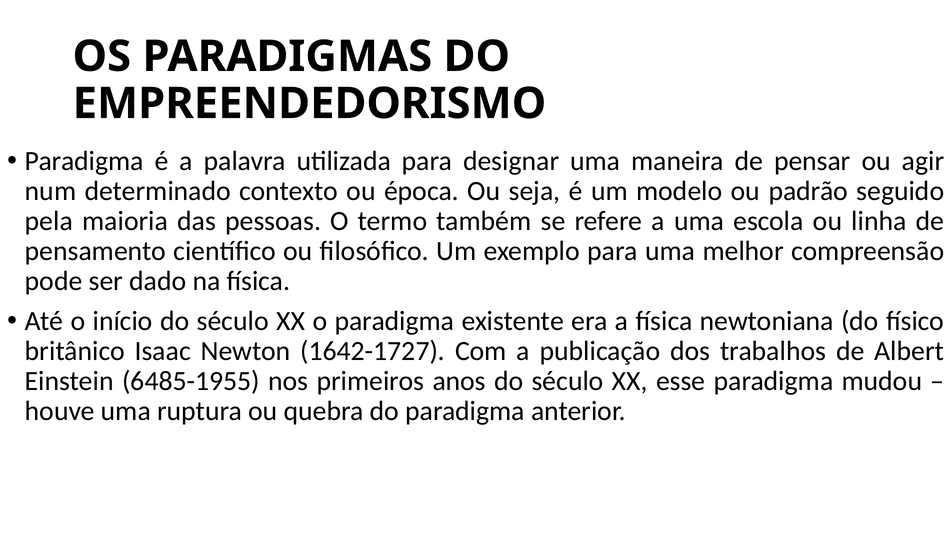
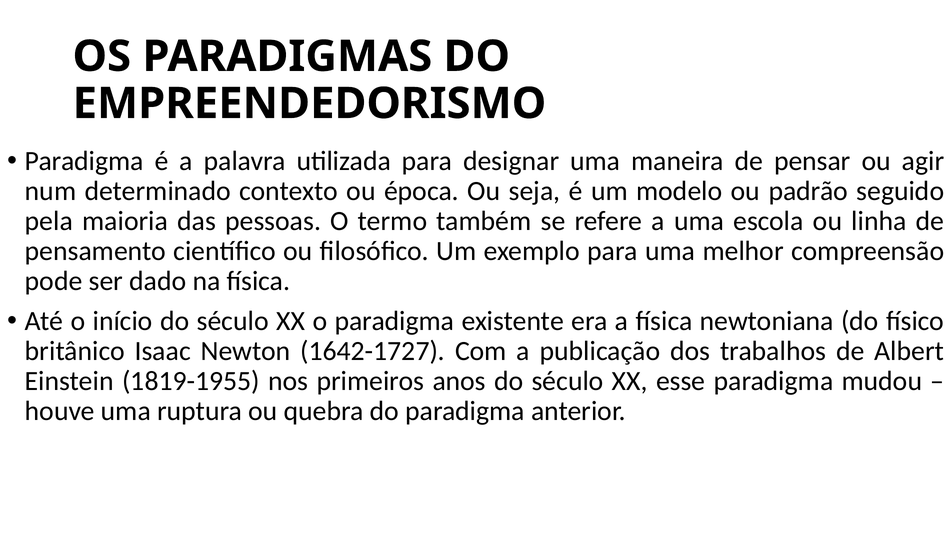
6485-1955: 6485-1955 -> 1819-1955 (191, 381)
